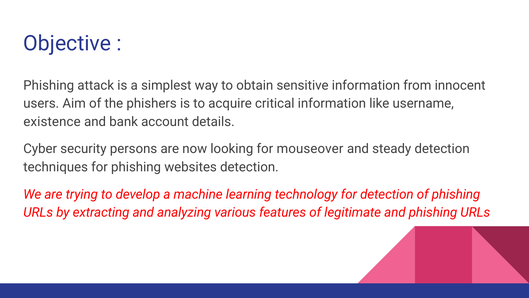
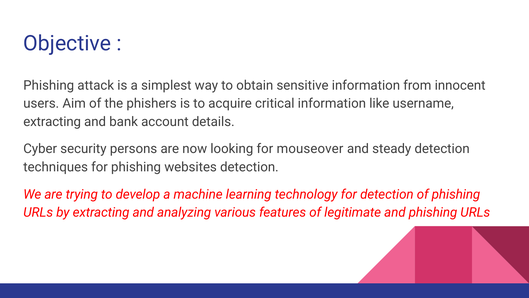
existence: existence -> extracting (52, 122)
